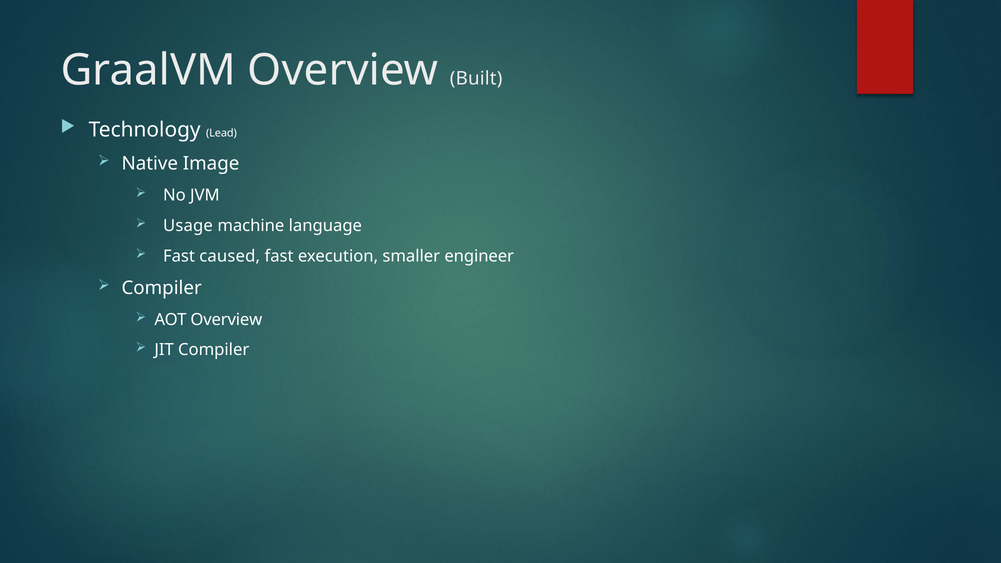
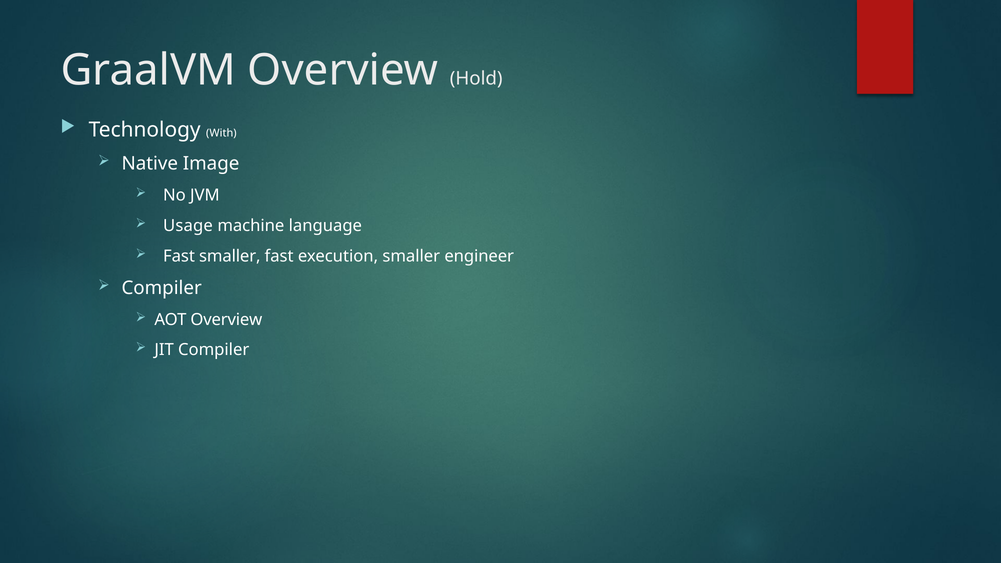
Built: Built -> Hold (476, 79)
Lead: Lead -> With (221, 133)
Fast caused: caused -> smaller (230, 256)
